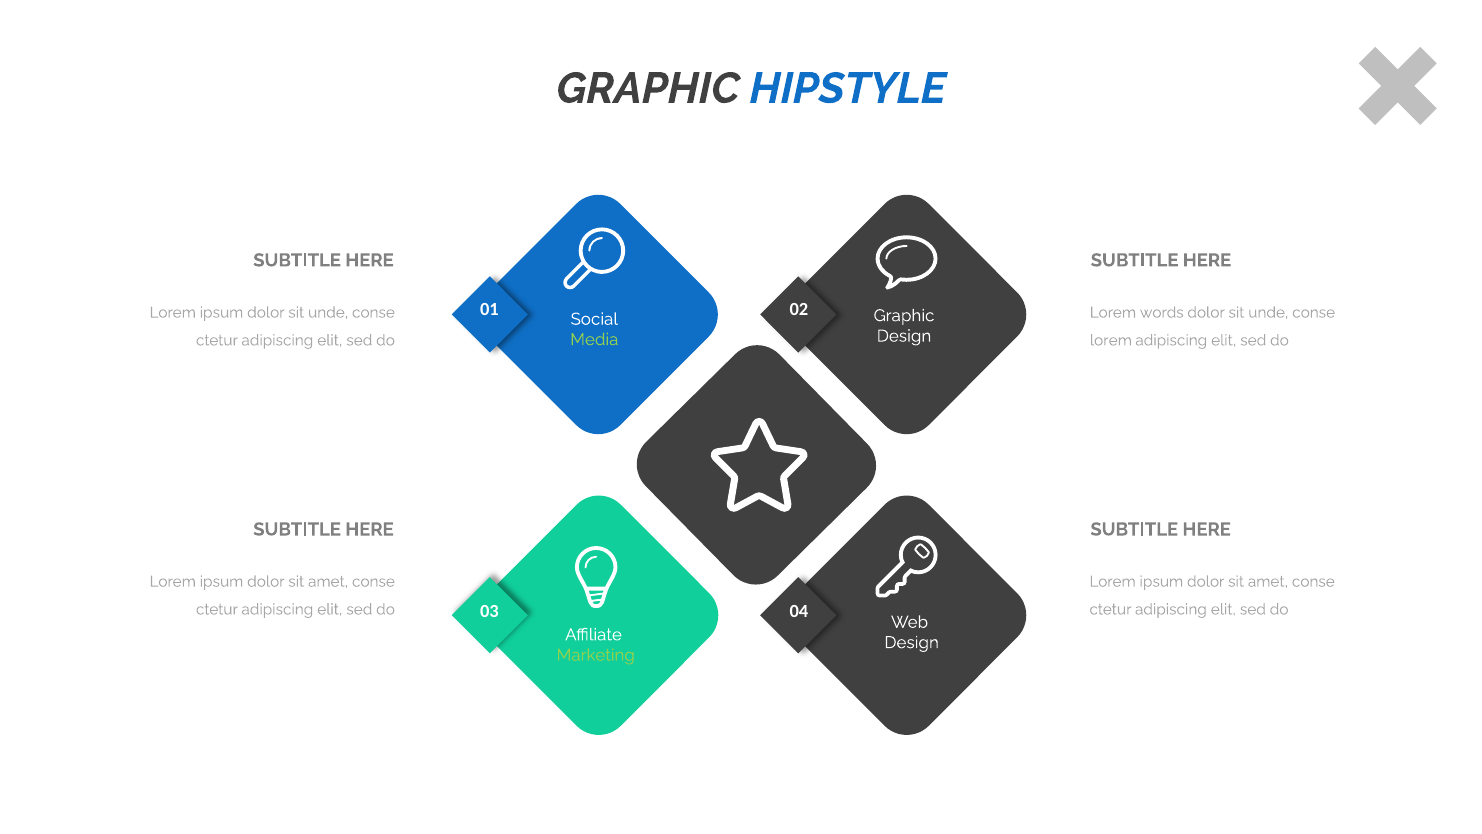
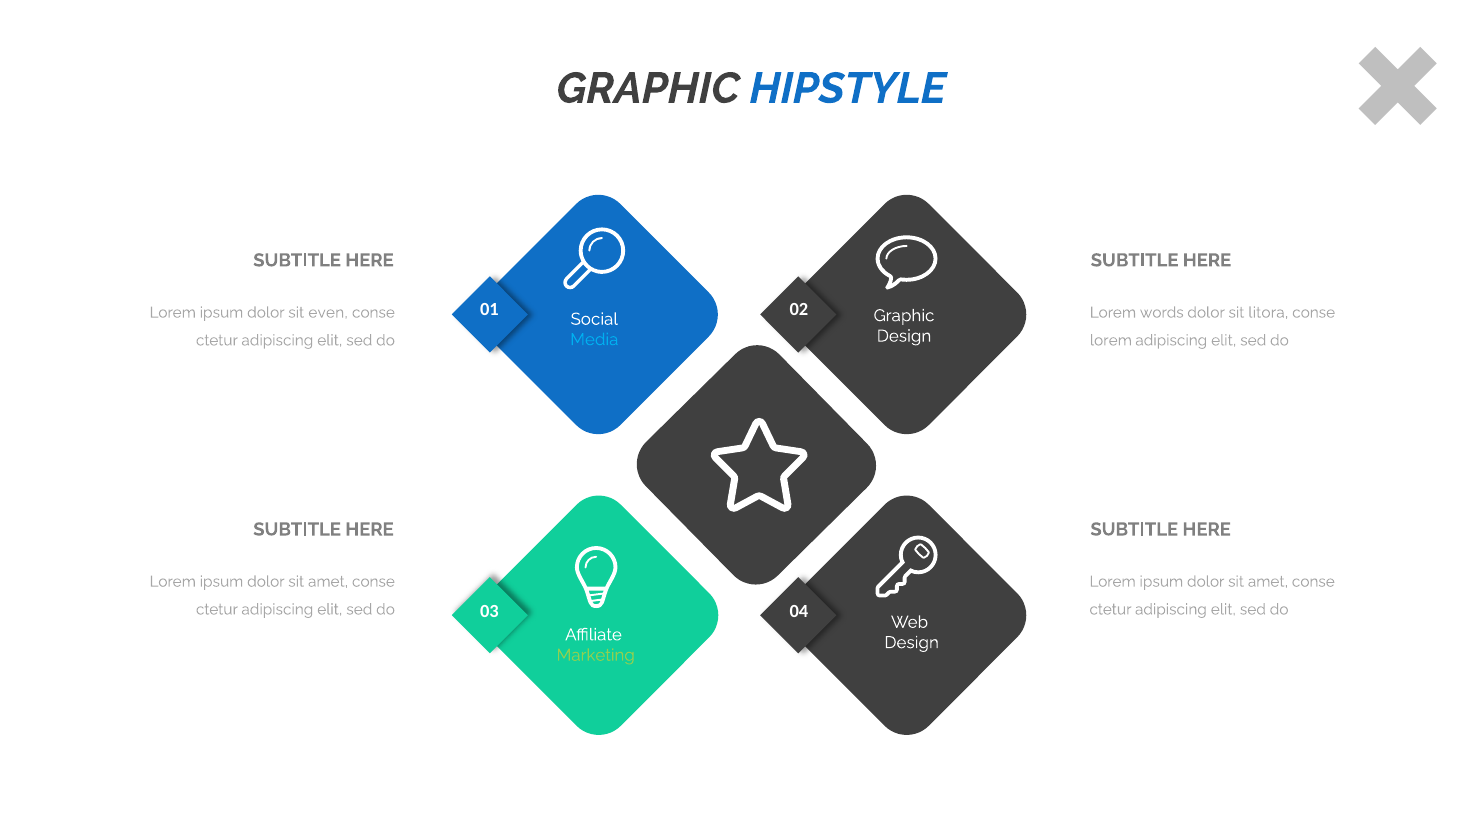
ipsum dolor sit unde: unde -> even (328, 312)
unde: unde -> litora (1268, 312)
Media colour: light green -> light blue (594, 339)
